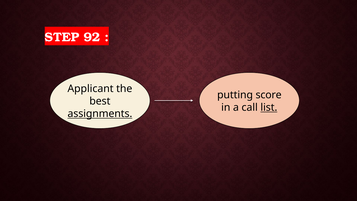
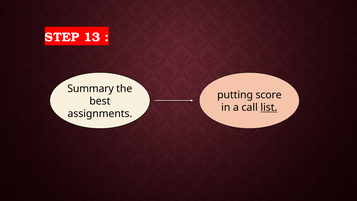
92: 92 -> 13 (92, 37)
Applicant: Applicant -> Summary (91, 89)
assignments underline: present -> none (100, 114)
